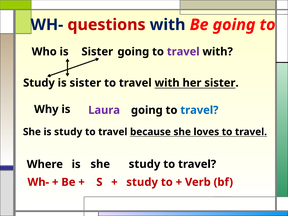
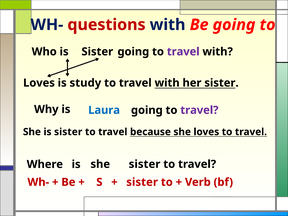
Study: Study -> Loves (39, 83)
sister: sister -> study (85, 83)
Laura colour: purple -> blue (104, 110)
travel colour: blue -> purple (199, 110)
She is study: study -> sister (68, 132)
she study: study -> sister (145, 164)
study: study -> sister (142, 182)
